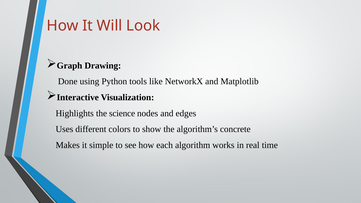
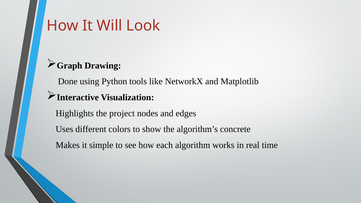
science: science -> project (122, 113)
